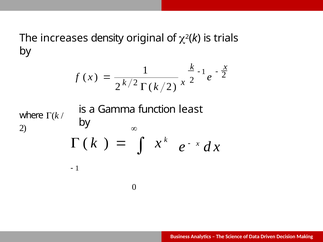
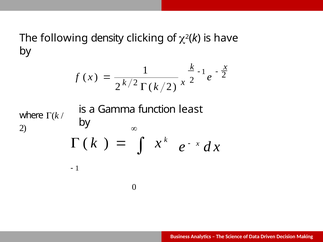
increases: increases -> following (64, 38)
original: original -> clicking (145, 38)
trials: trials -> have (226, 38)
